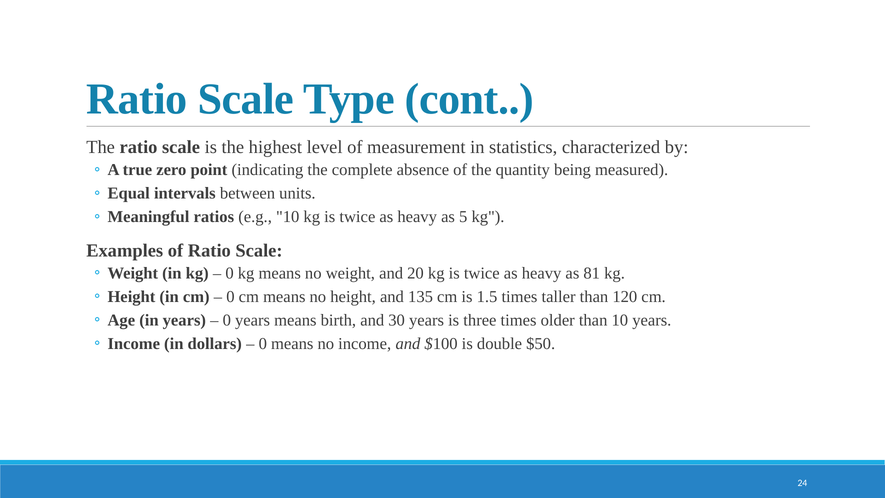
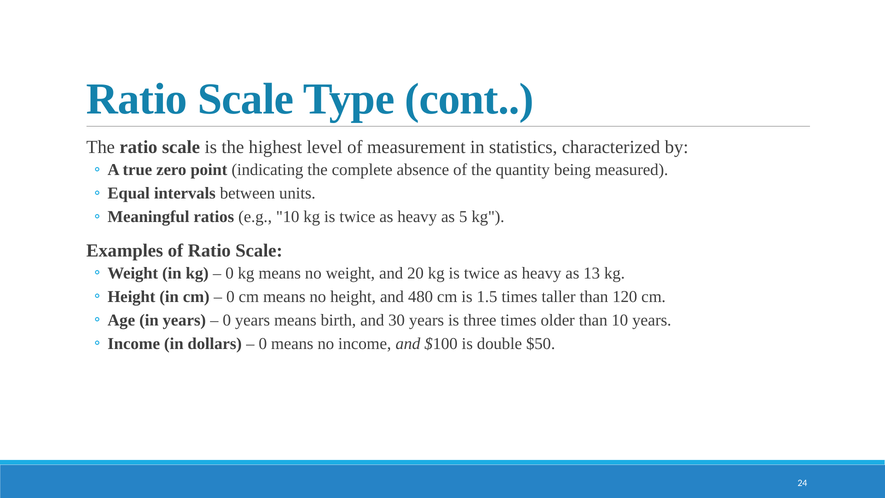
81: 81 -> 13 (592, 273)
135: 135 -> 480 (421, 296)
